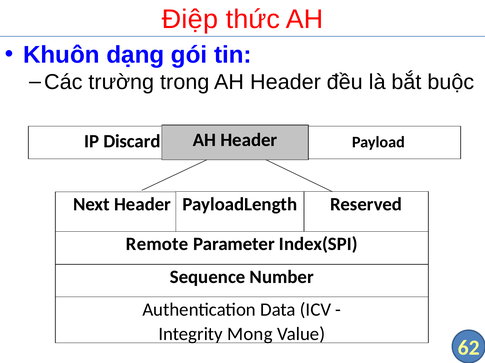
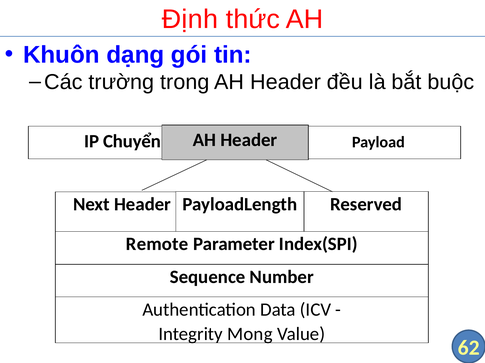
Điệp: Điệp -> Định (190, 19)
Discard: Discard -> Chuyển (132, 142)
